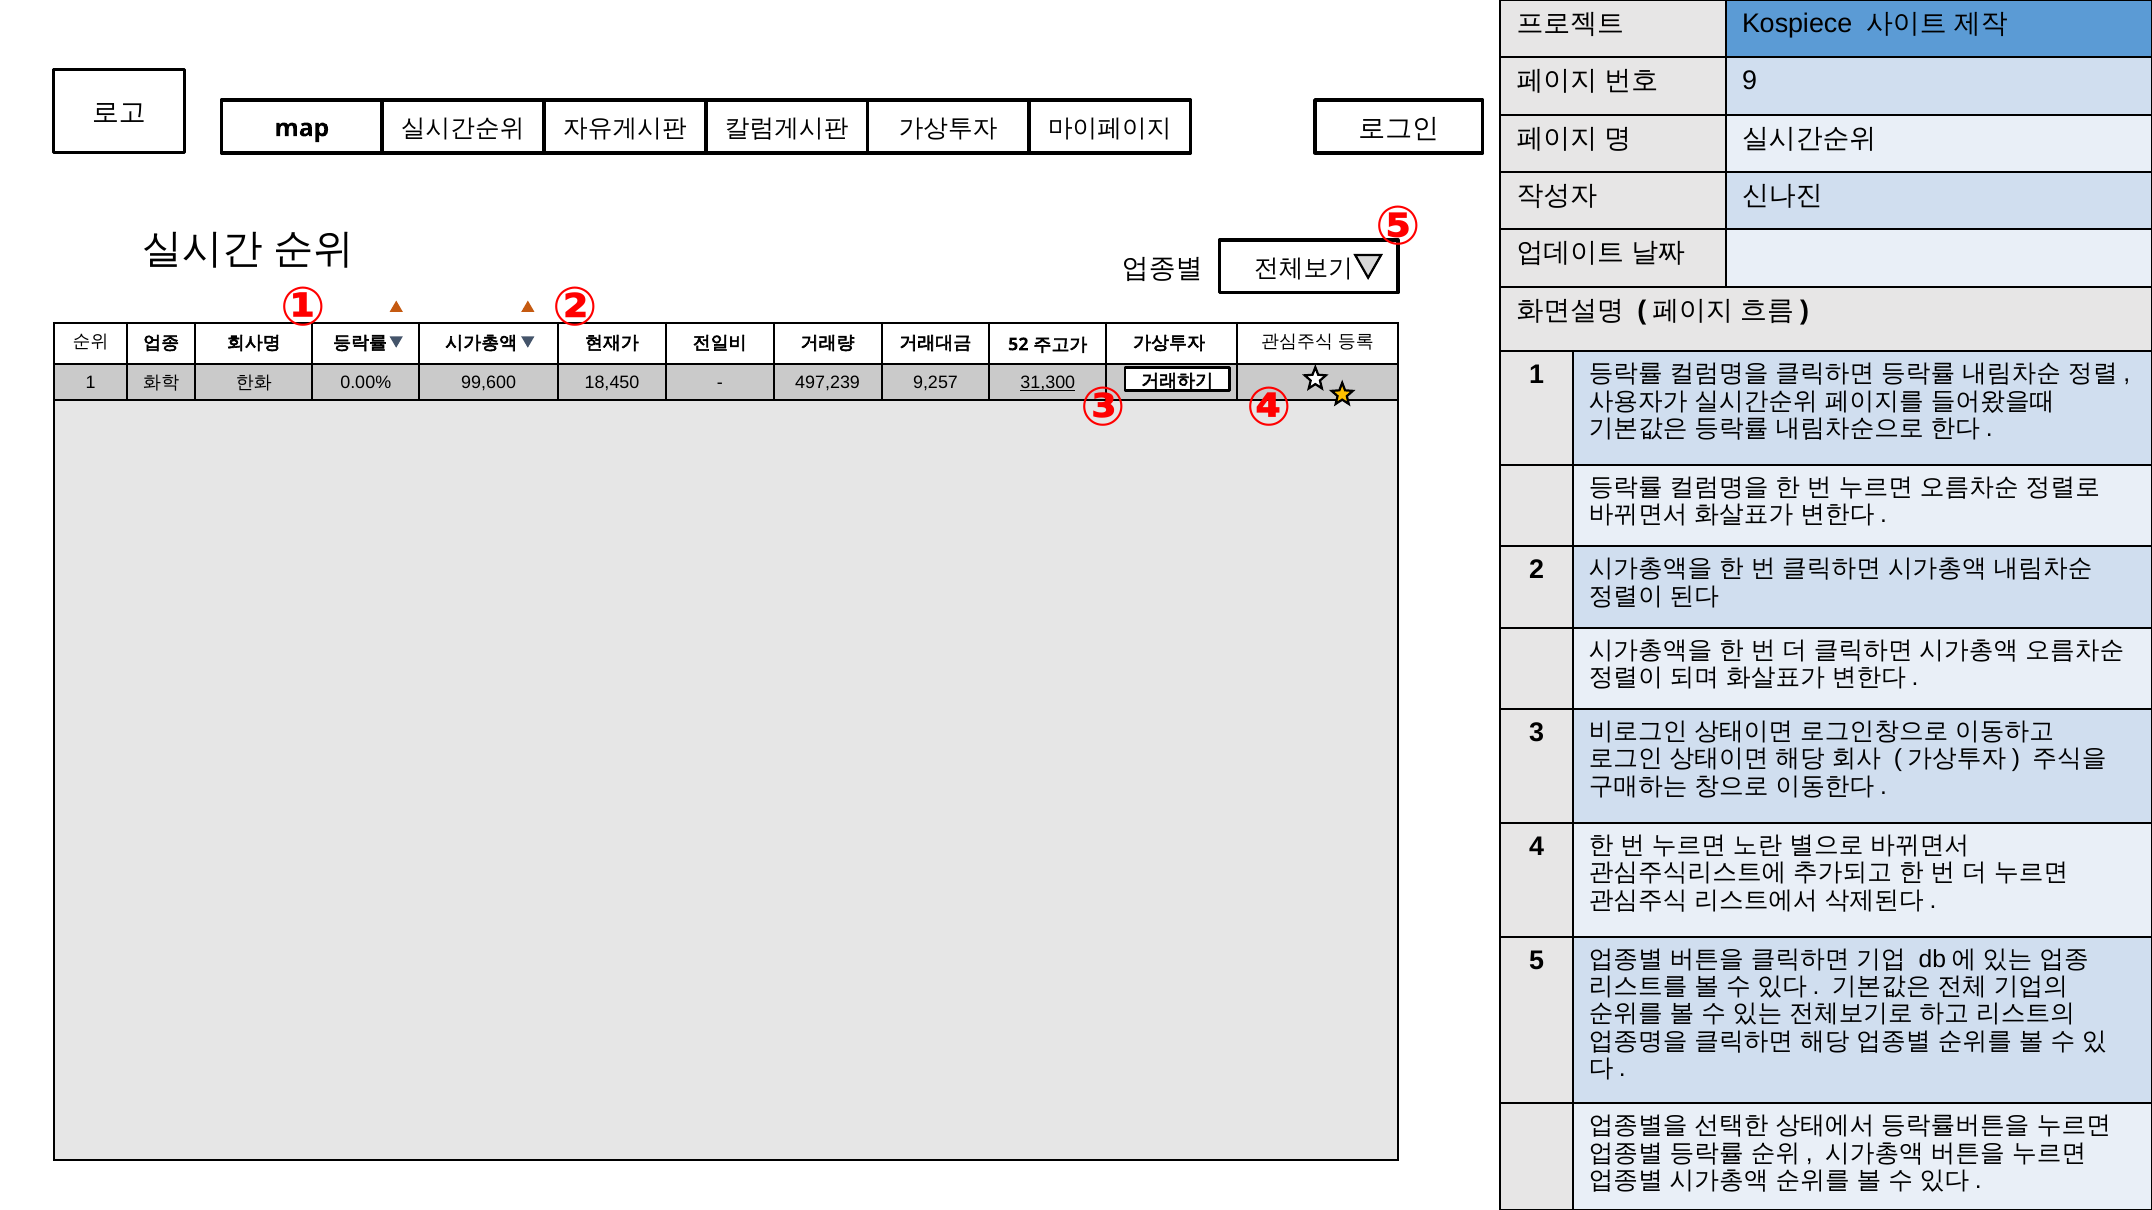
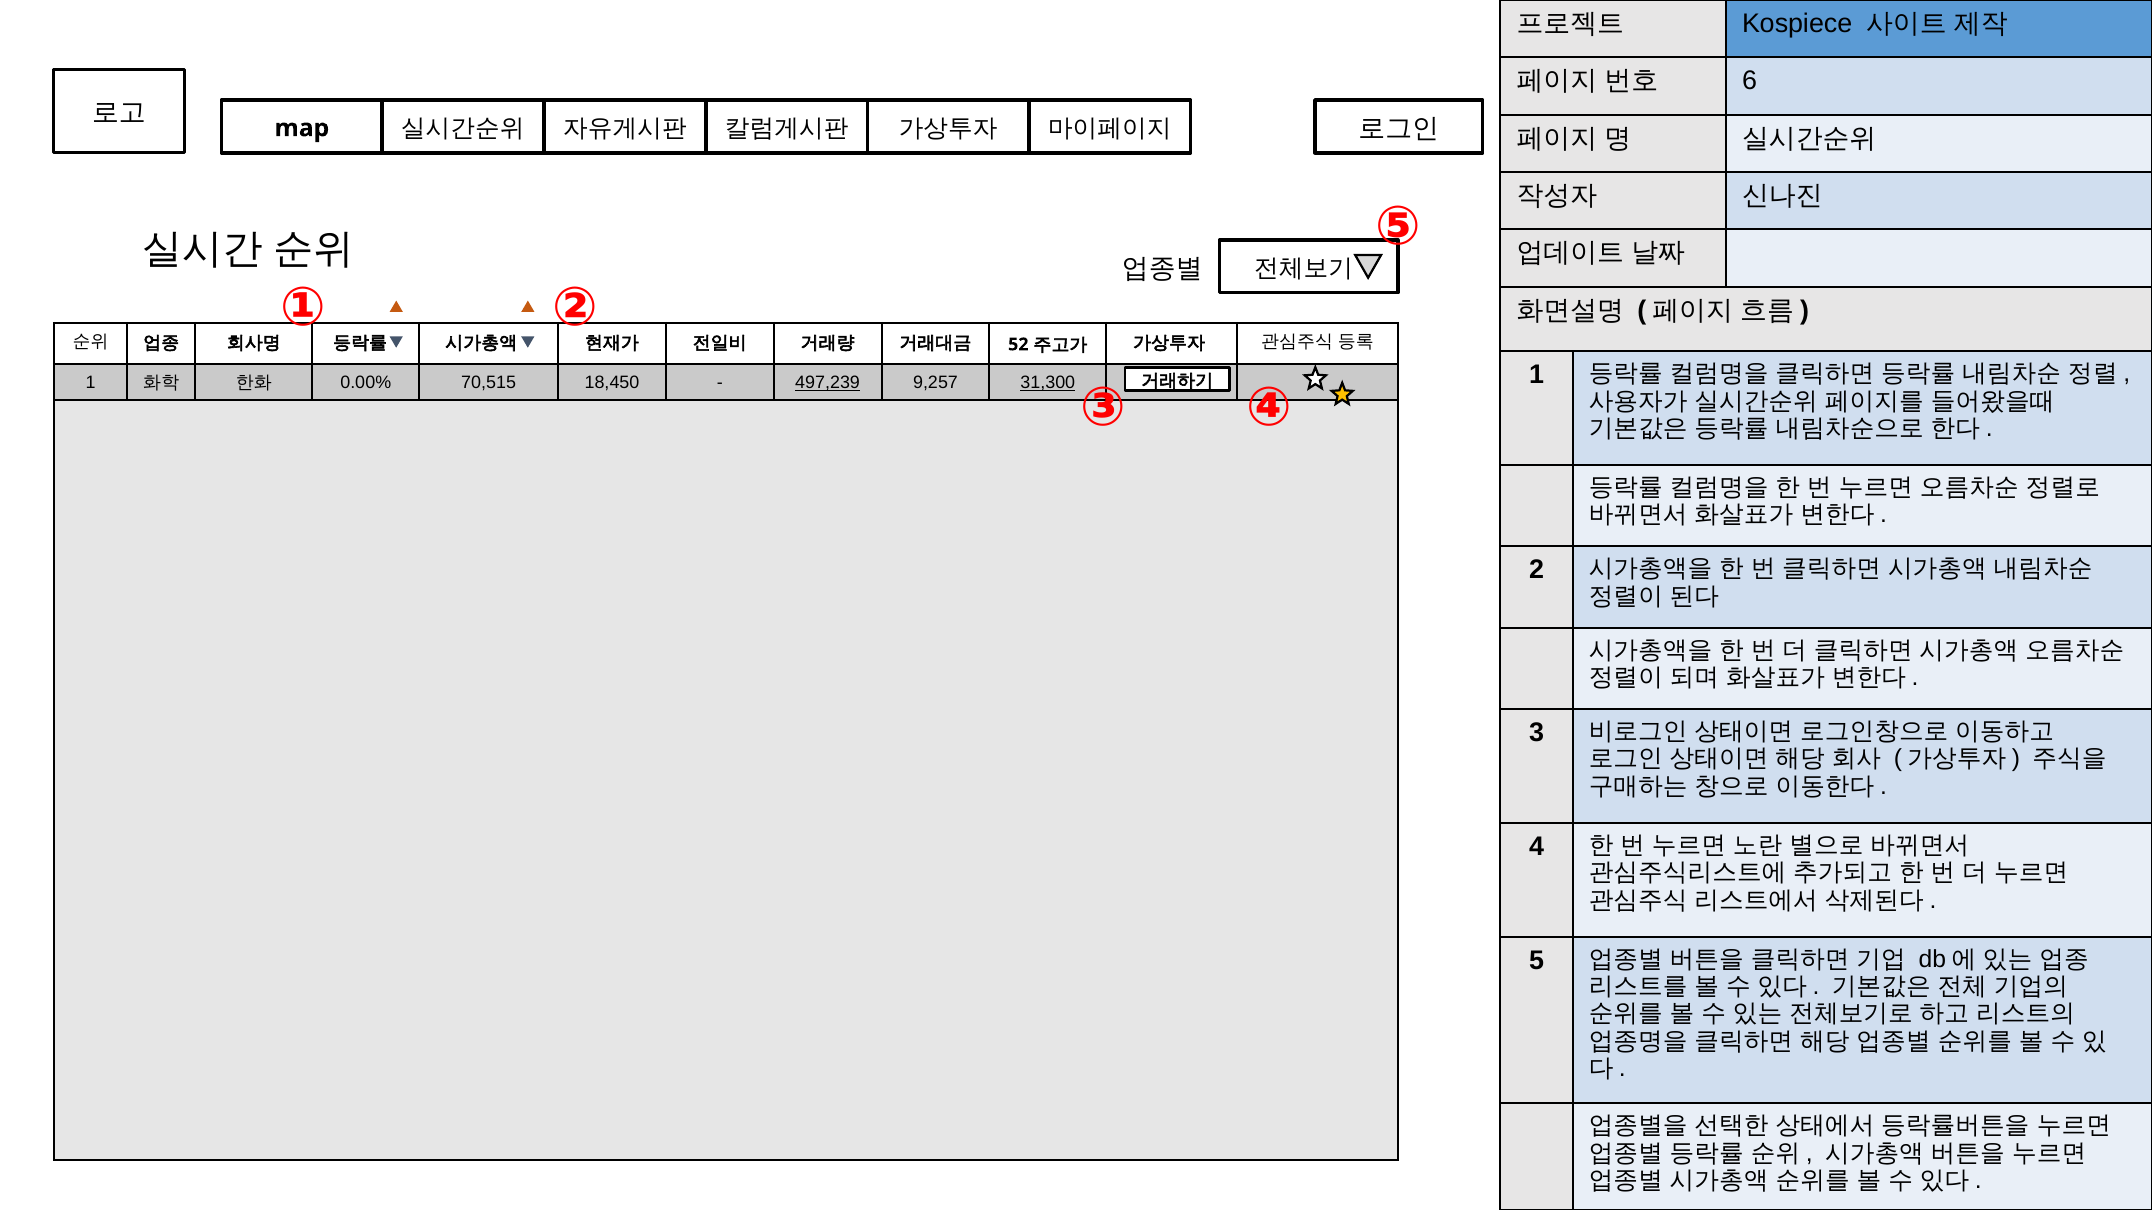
9: 9 -> 6 (1749, 81)
99,600: 99,600 -> 70,515 (489, 383)
497,239 underline: none -> present (828, 383)
